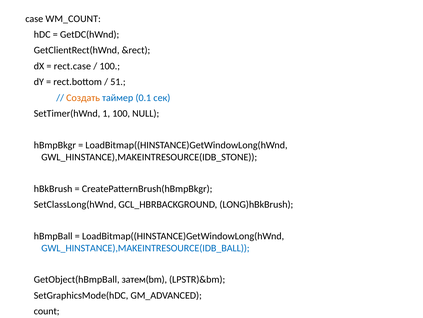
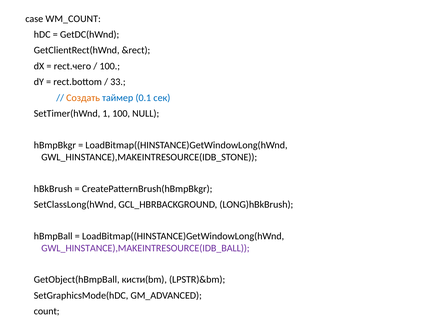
rect.case: rect.case -> rect.чего (72, 66)
51: 51 -> 33 (118, 82)
GWL_HINSTANCE),MAKEINTRESOURCE(IDB_BALL colour: blue -> purple (145, 248)
затем(bm: затем(bm -> кисти(bm (144, 279)
